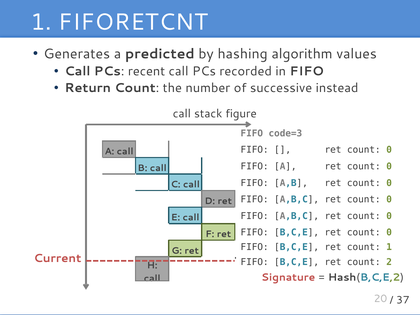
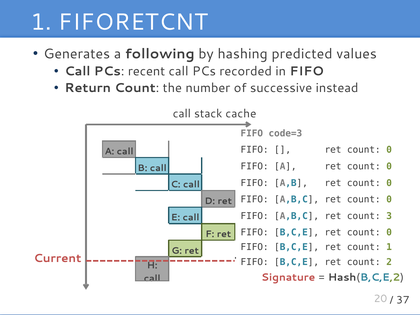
predicted: predicted -> following (160, 54)
algorithm: algorithm -> predicted (302, 54)
figure: figure -> cache (241, 114)
0: 0 -> 3 (389, 216)
